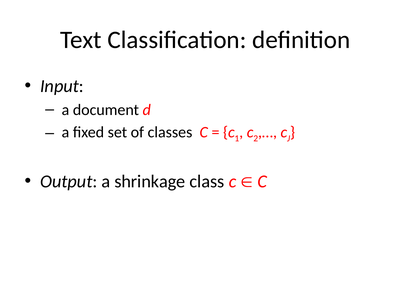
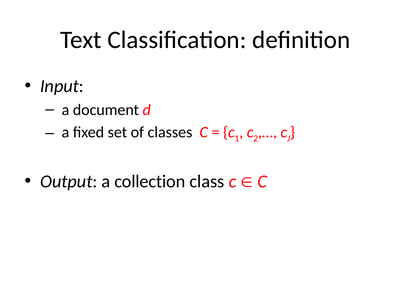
shrinkage: shrinkage -> collection (150, 182)
